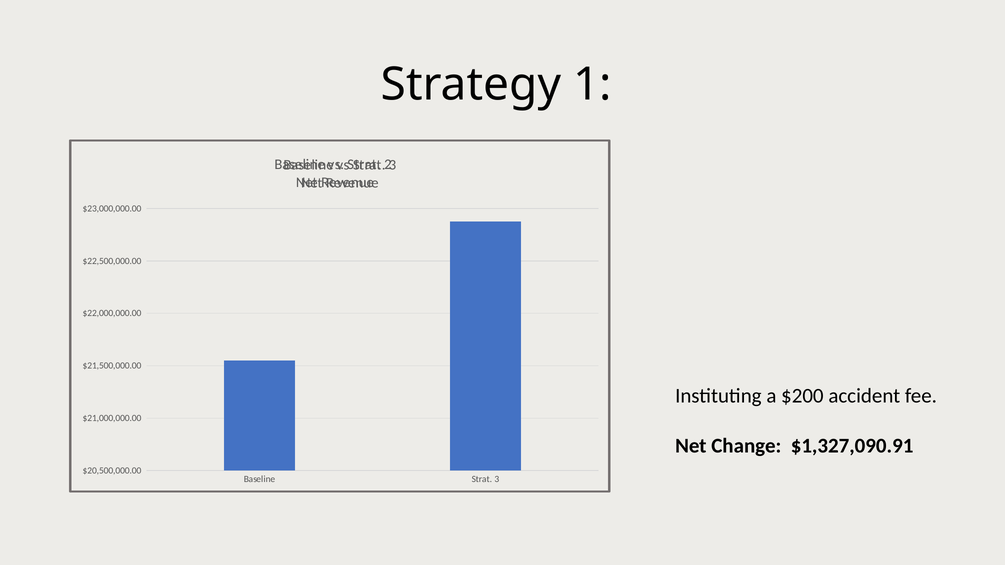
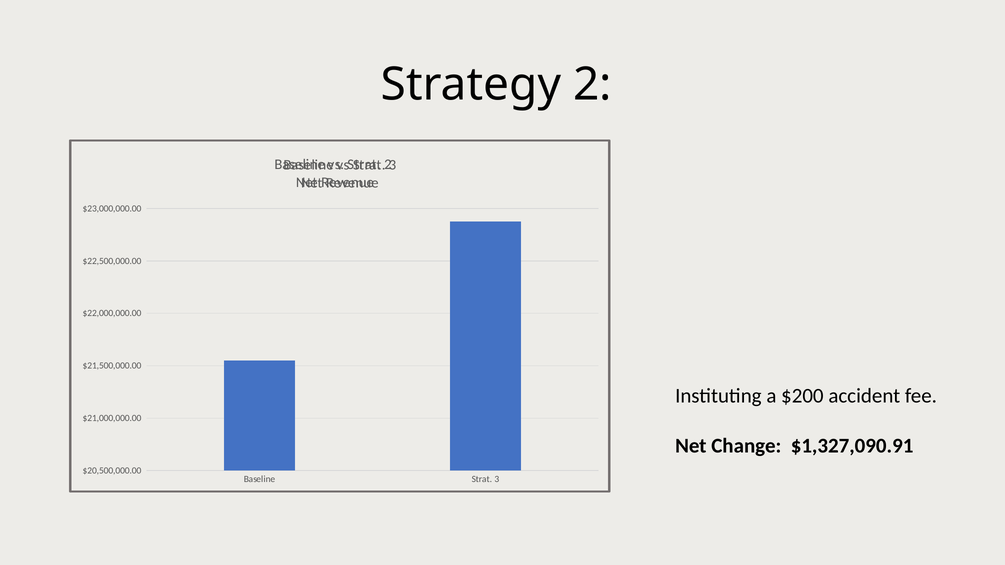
Strategy 1: 1 -> 2 (592, 84)
